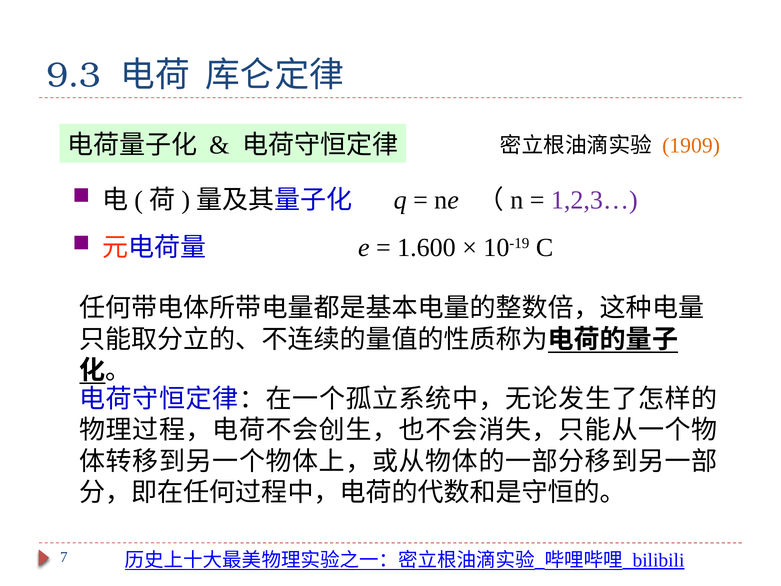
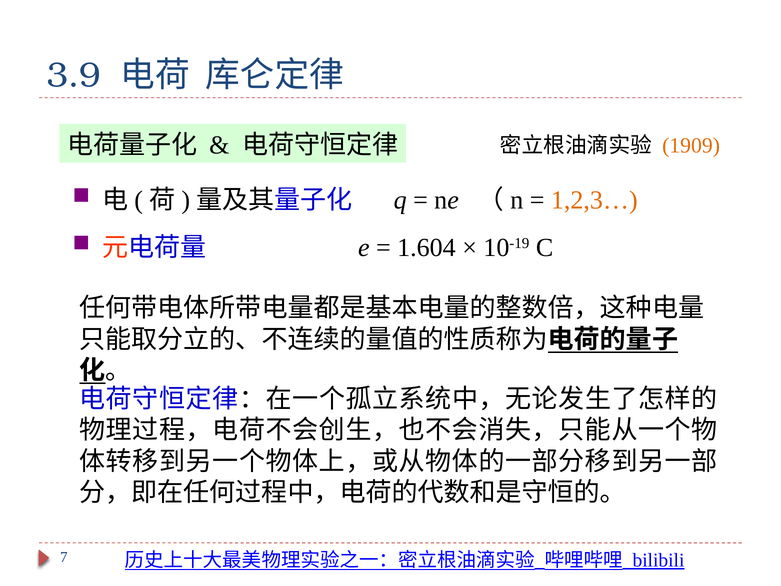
9.3: 9.3 -> 3.9 (74, 75)
1,2,3… colour: purple -> orange (594, 200)
1.600: 1.600 -> 1.604 (426, 247)
